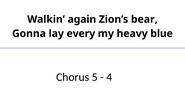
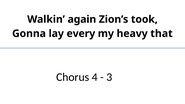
bear: bear -> took (144, 19)
blue: blue -> that (162, 34)
5: 5 -> 4 (95, 77)
4: 4 -> 3 (109, 77)
